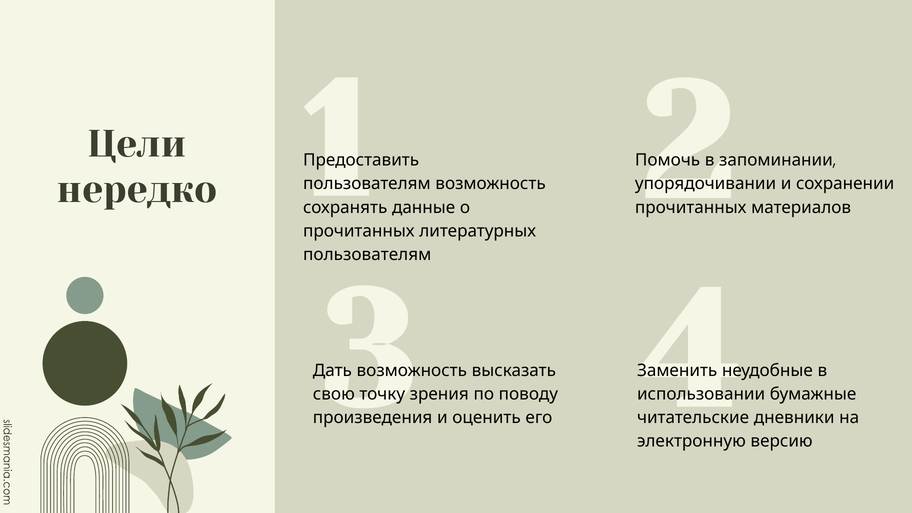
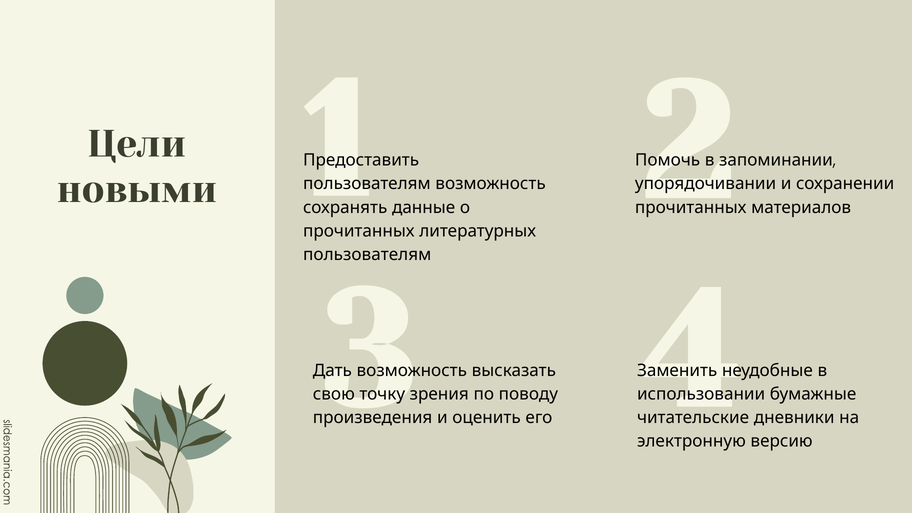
нередко: нередко -> новыми (137, 190)
